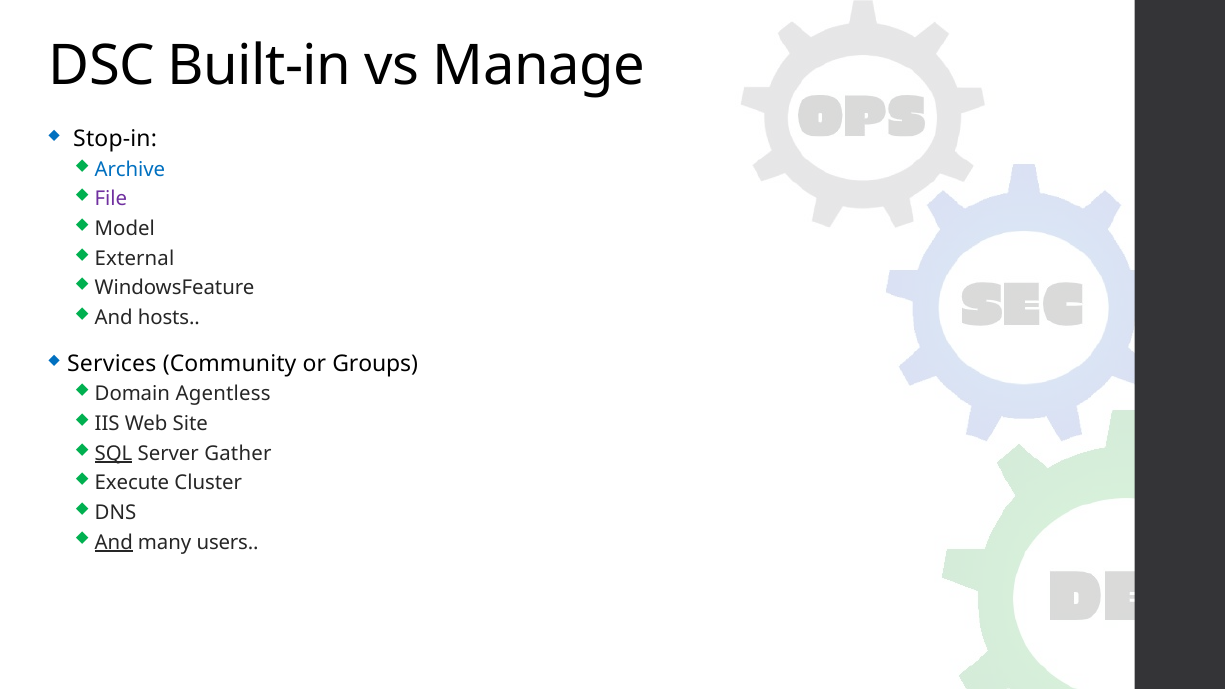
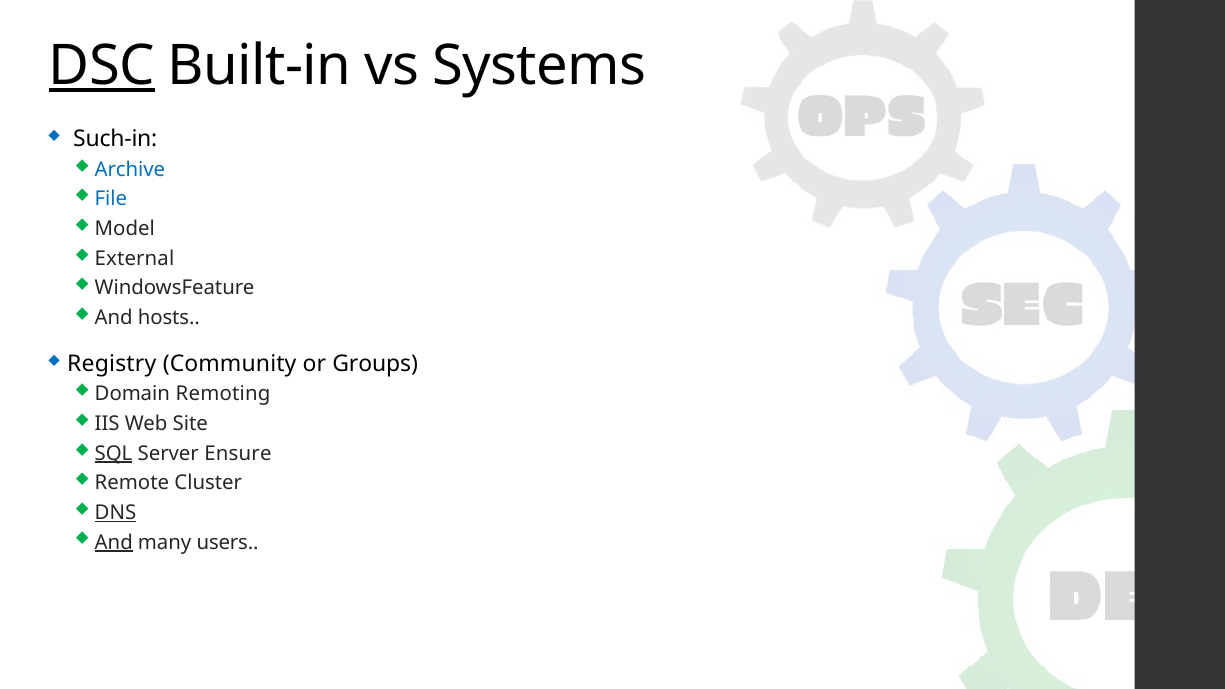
DSC underline: none -> present (102, 66)
Manage: Manage -> Systems (539, 66)
Stop-in: Stop-in -> Such-in (115, 139)
File colour: purple -> blue (111, 199)
Services: Services -> Registry (112, 364)
Agentless: Agentless -> Remoting (223, 394)
Gather: Gather -> Ensure (238, 453)
Execute: Execute -> Remote (132, 483)
DNS underline: none -> present (115, 513)
